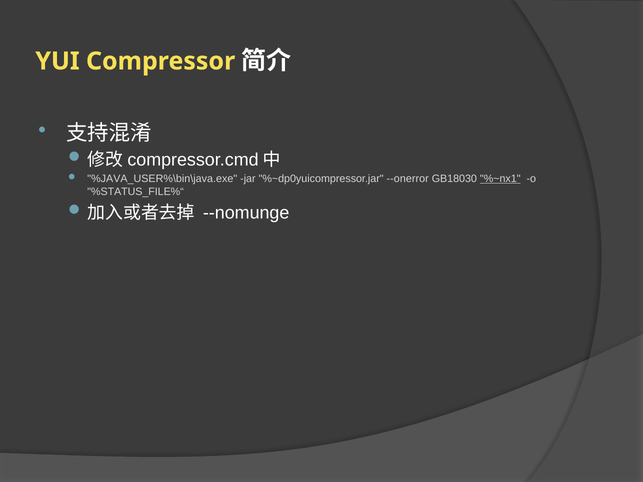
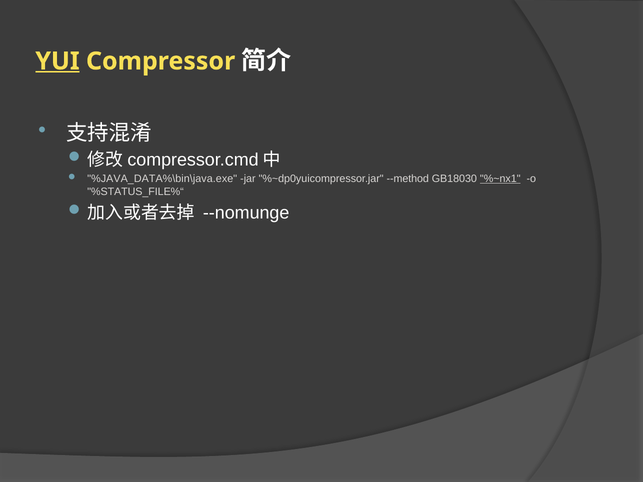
YUI underline: none -> present (57, 61)
%JAVA_USER%\bin\java.exe: %JAVA_USER%\bin\java.exe -> %JAVA_DATA%\bin\java.exe (162, 179)
--onerror: --onerror -> --method (408, 179)
